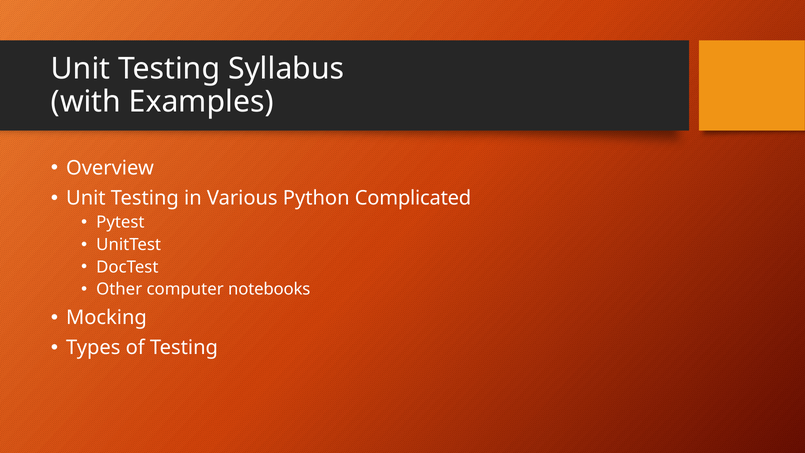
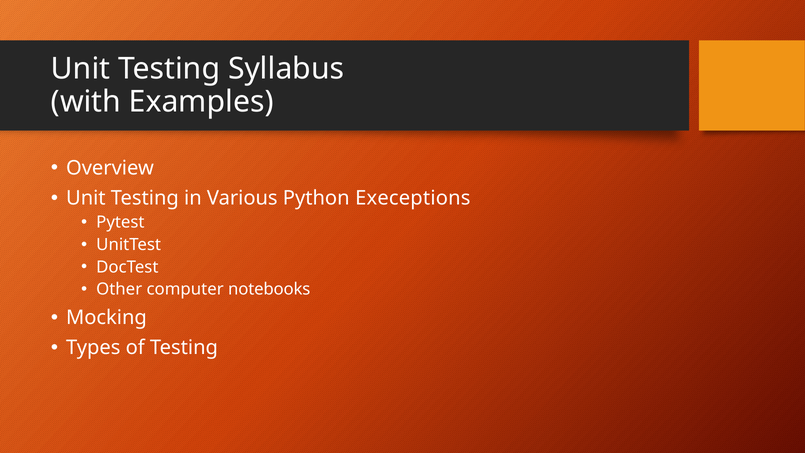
Complicated: Complicated -> Execeptions (413, 198)
